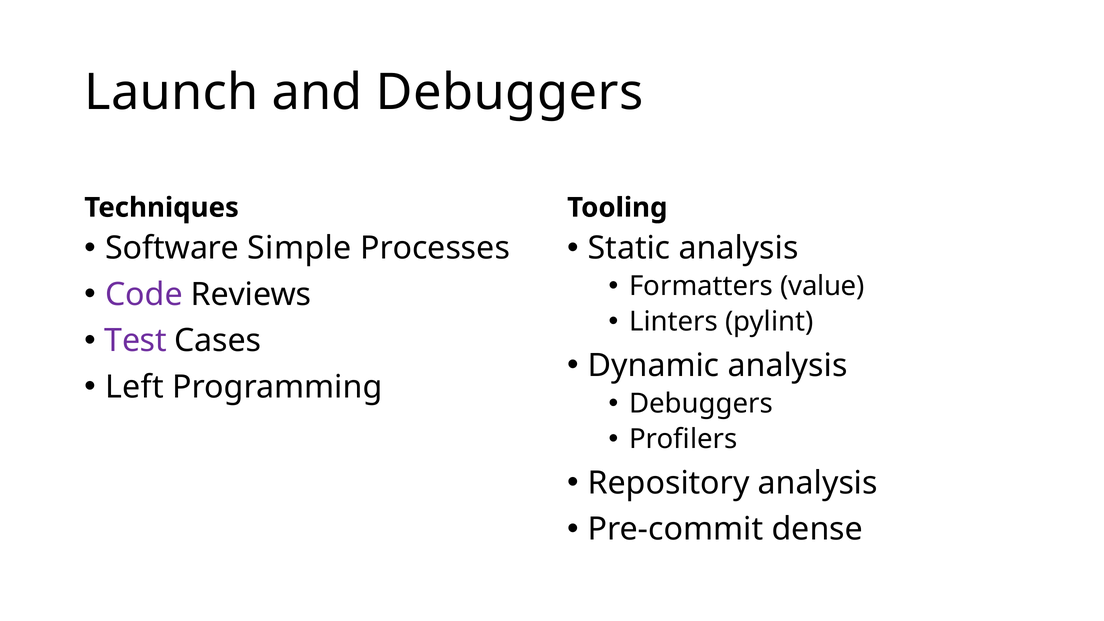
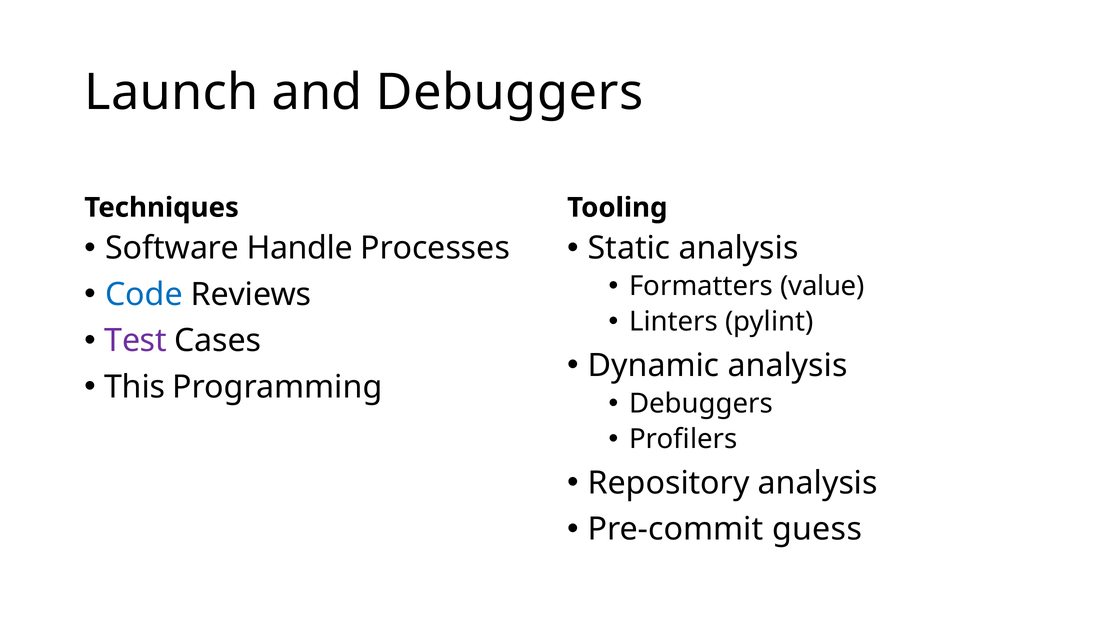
Simple: Simple -> Handle (300, 248)
Code colour: purple -> blue (144, 294)
Left: Left -> This (135, 387)
dense: dense -> guess (817, 529)
